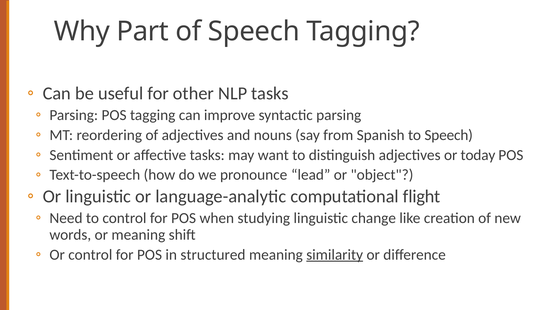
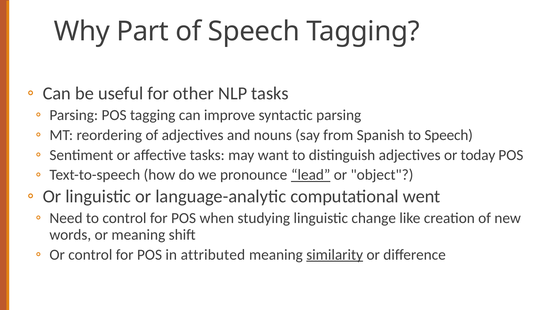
lead underline: none -> present (311, 175)
flight: flight -> went (422, 197)
structured: structured -> attributed (213, 255)
